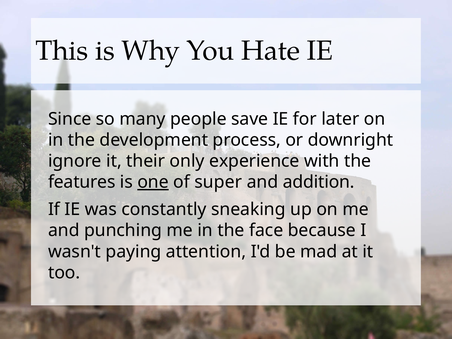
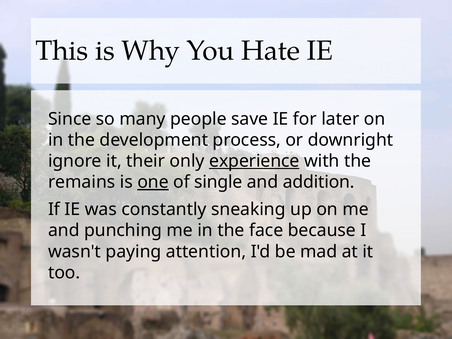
experience underline: none -> present (254, 161)
features: features -> remains (82, 182)
super: super -> single (218, 182)
